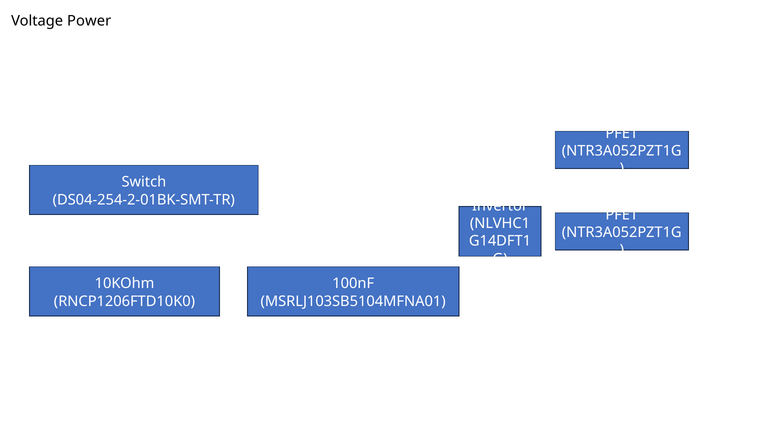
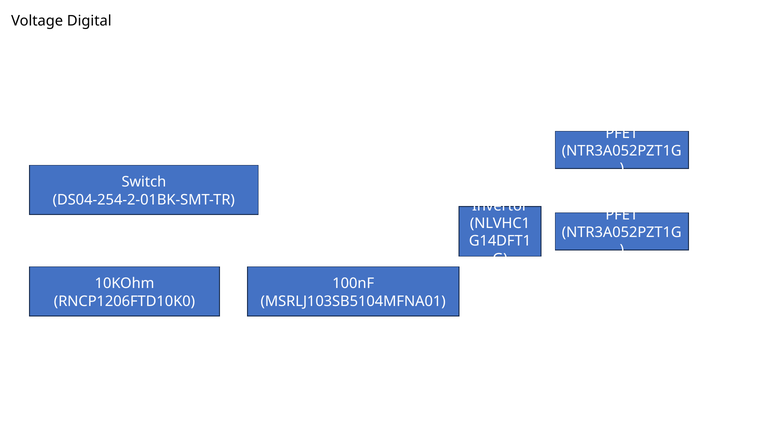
Power: Power -> Digital (89, 21)
